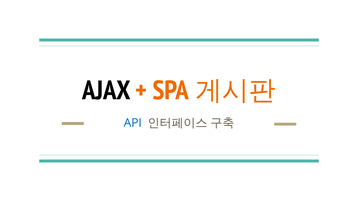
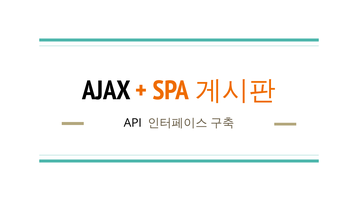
API colour: blue -> black (133, 123)
